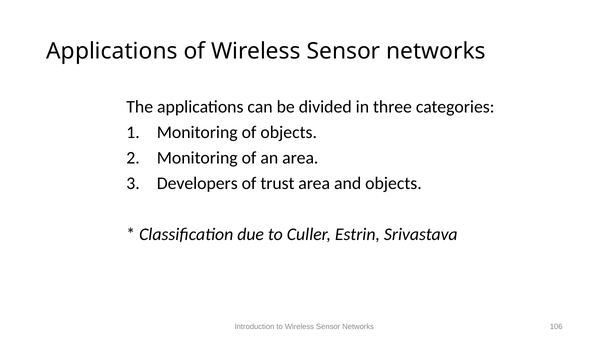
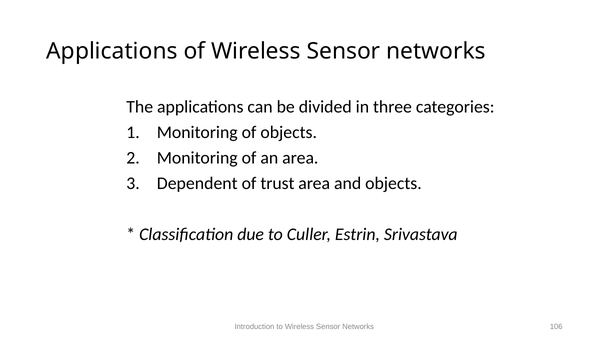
Developers: Developers -> Dependent (197, 184)
